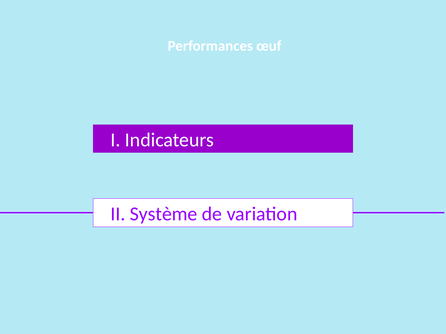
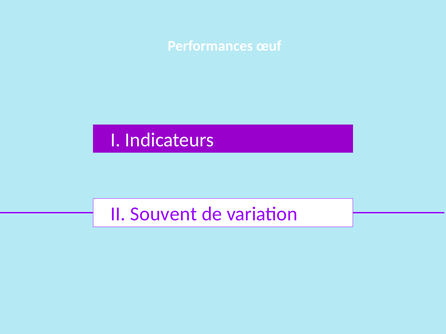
Système: Système -> Souvent (164, 214)
